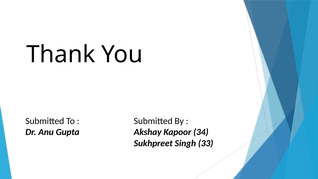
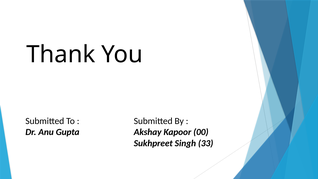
34: 34 -> 00 (201, 132)
